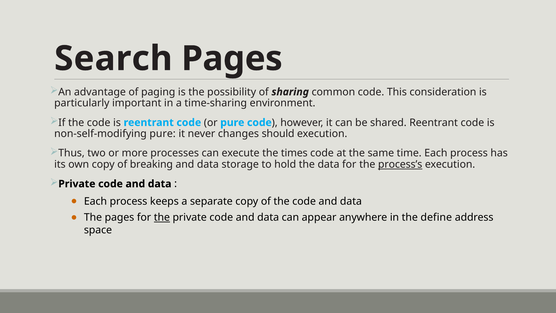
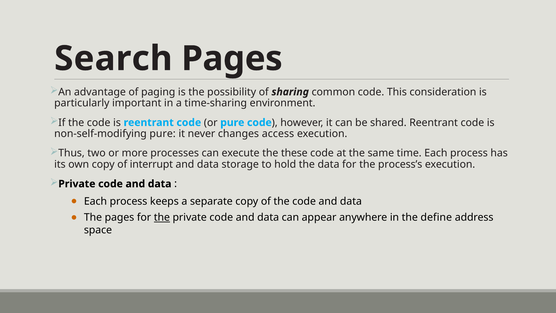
should: should -> access (278, 134)
times: times -> these (294, 153)
breaking: breaking -> interrupt (151, 164)
process’s underline: present -> none (400, 164)
